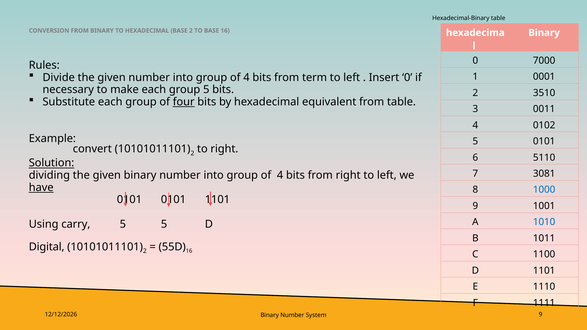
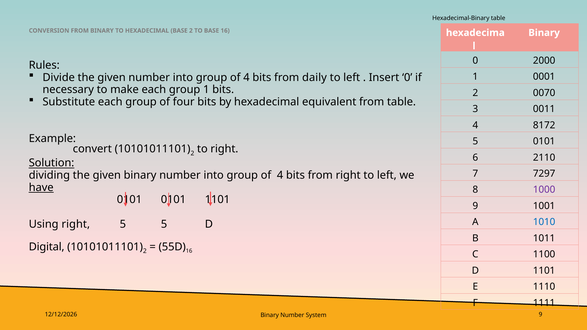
7000: 7000 -> 2000 (544, 61)
term: term -> daily (314, 77)
group 5: 5 -> 1 (206, 90)
3510: 3510 -> 0070 (544, 93)
four underline: present -> none (184, 102)
0102: 0102 -> 8172 (544, 125)
5110: 5110 -> 2110 (544, 158)
3081: 3081 -> 7297 (544, 174)
1000 colour: blue -> purple (544, 190)
Using carry: carry -> right (76, 224)
